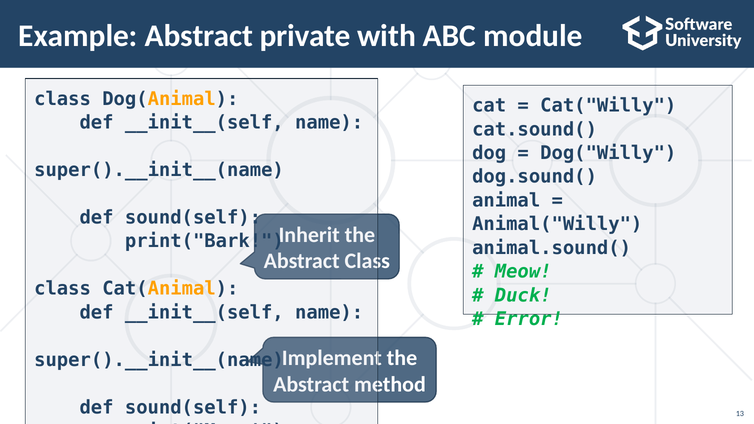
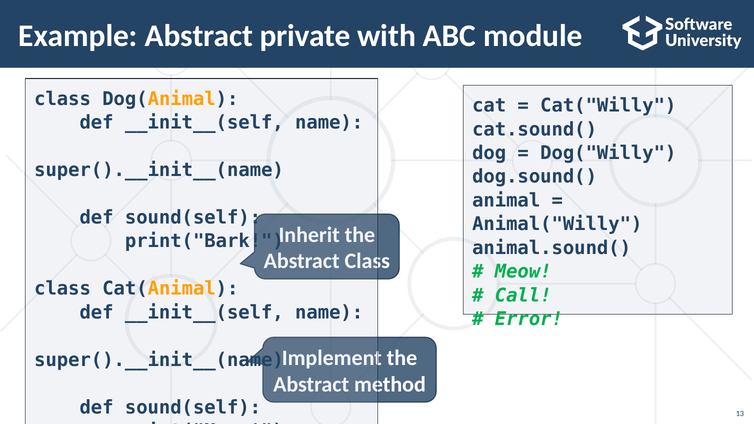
Duck: Duck -> Call (523, 295)
